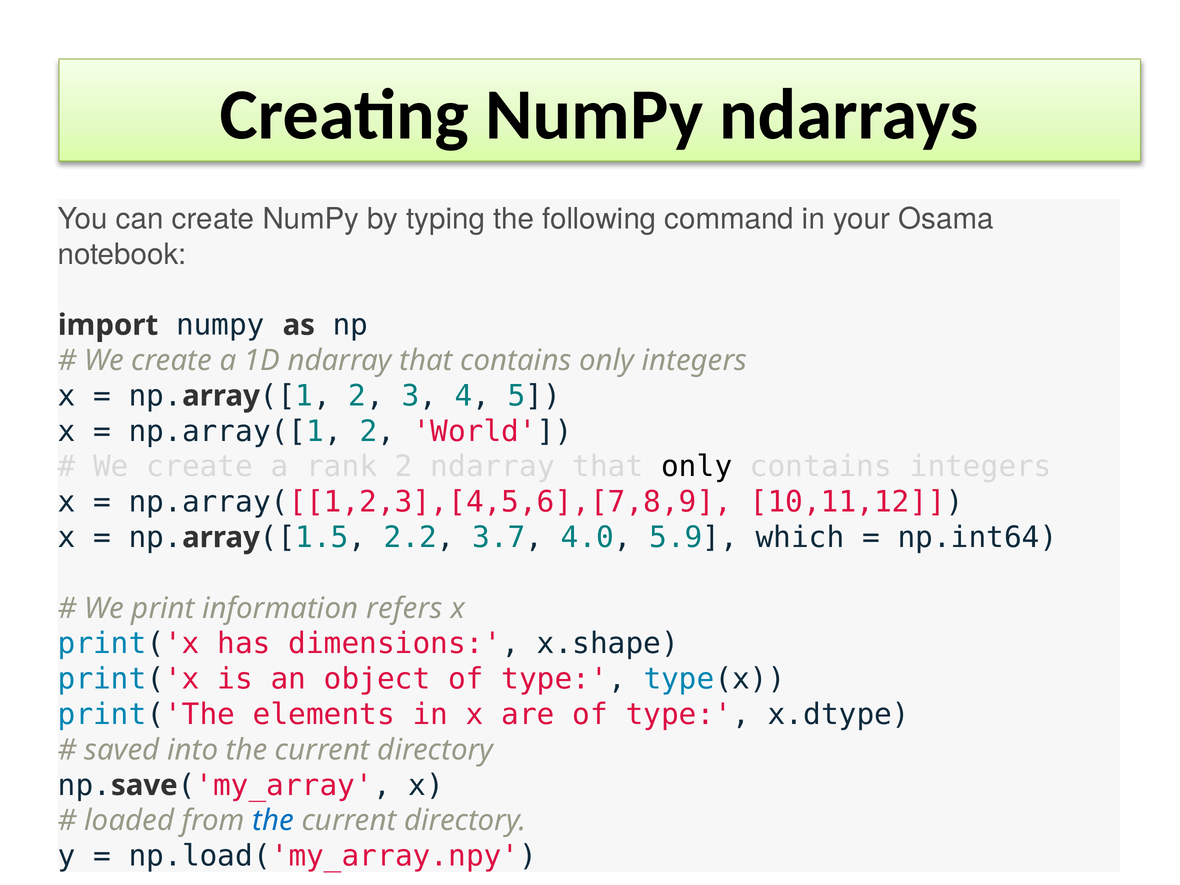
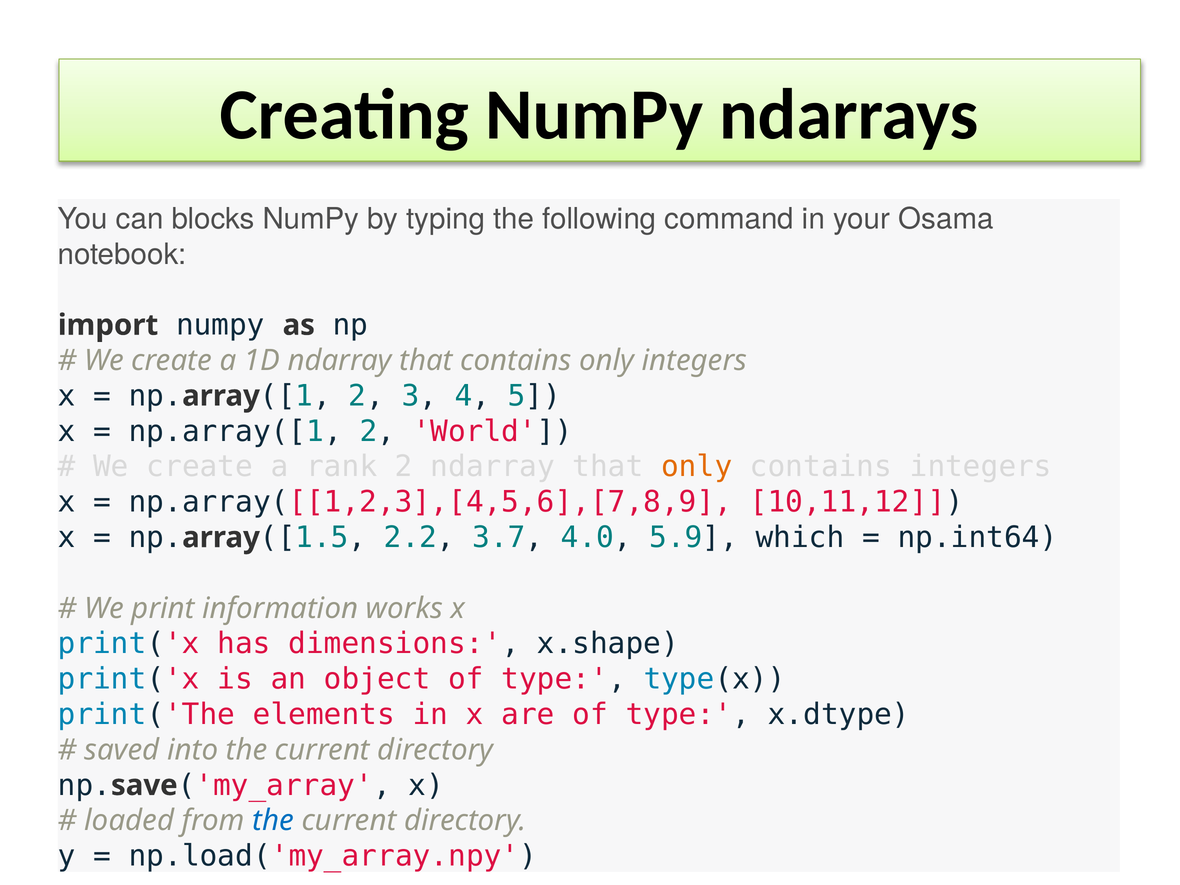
can create: create -> blocks (213, 219)
only colour: black -> orange (697, 467)
refers: refers -> works (405, 608)
